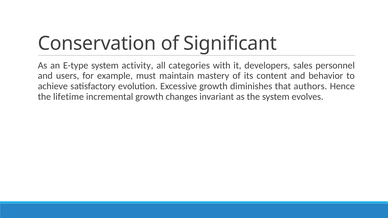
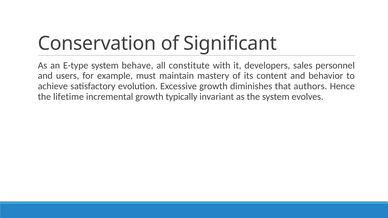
activity: activity -> behave (138, 65)
categories: categories -> constitute (189, 65)
changes: changes -> typically (182, 97)
